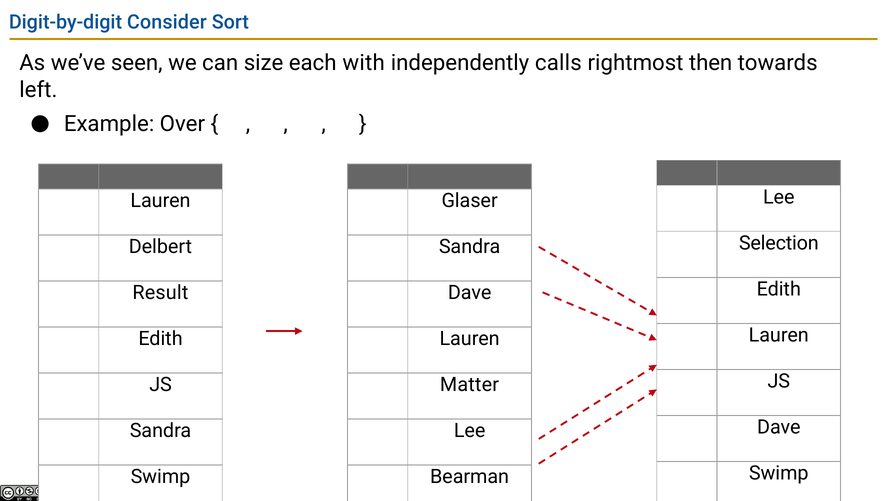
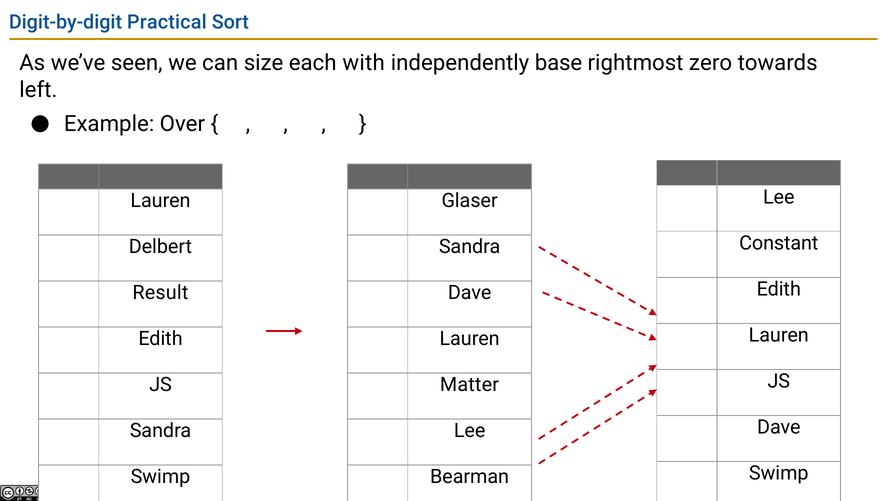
Consider: Consider -> Practical (167, 22)
calls: calls -> base (559, 63)
then: then -> zero (711, 63)
Selection: Selection -> Constant (779, 243)
